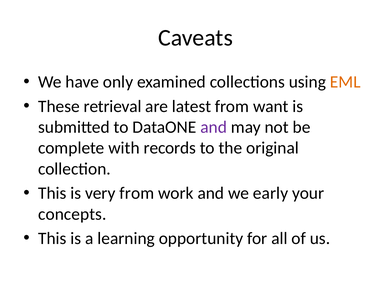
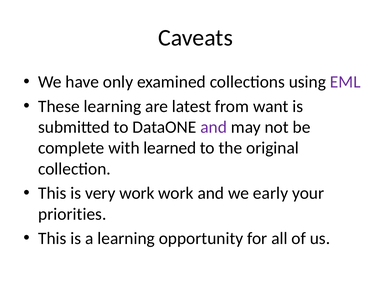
EML colour: orange -> purple (345, 82)
These retrieval: retrieval -> learning (112, 106)
records: records -> learned (170, 148)
very from: from -> work (137, 193)
concepts: concepts -> priorities (72, 214)
